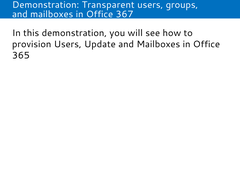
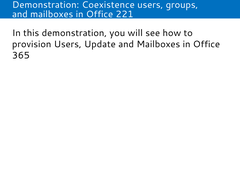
Transparent: Transparent -> Coexistence (108, 5)
367: 367 -> 221 (125, 14)
